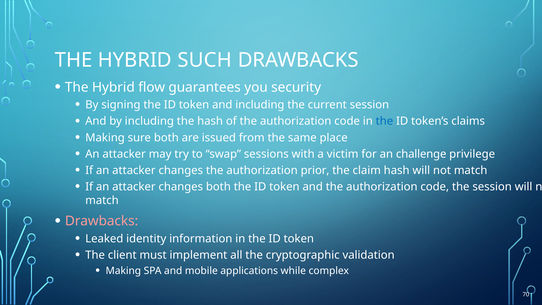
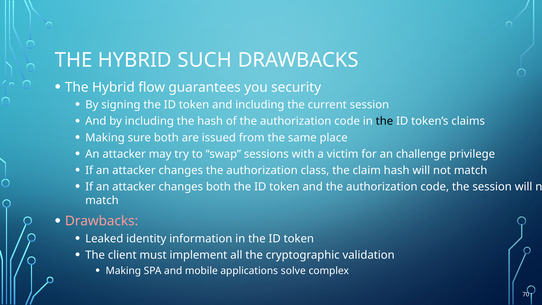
the colour: blue -> black (384, 121)
prior: prior -> class (315, 170)
while: while -> solve (293, 271)
